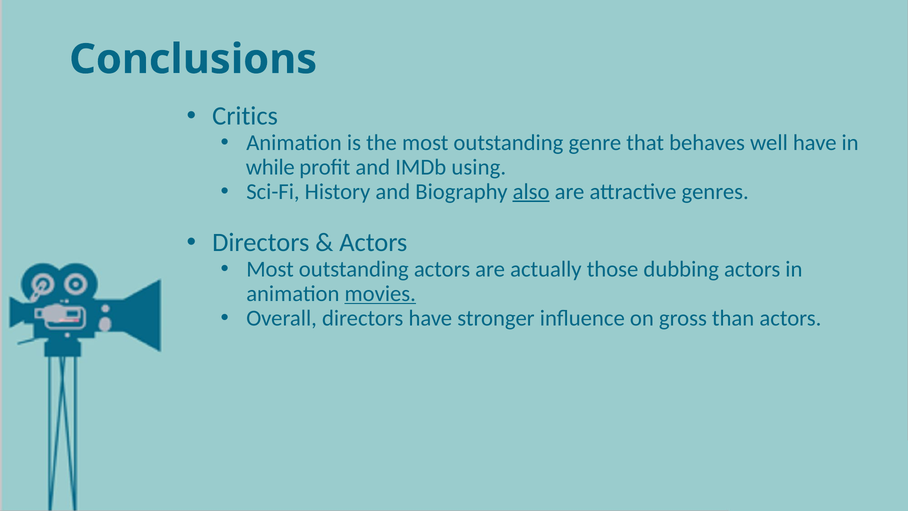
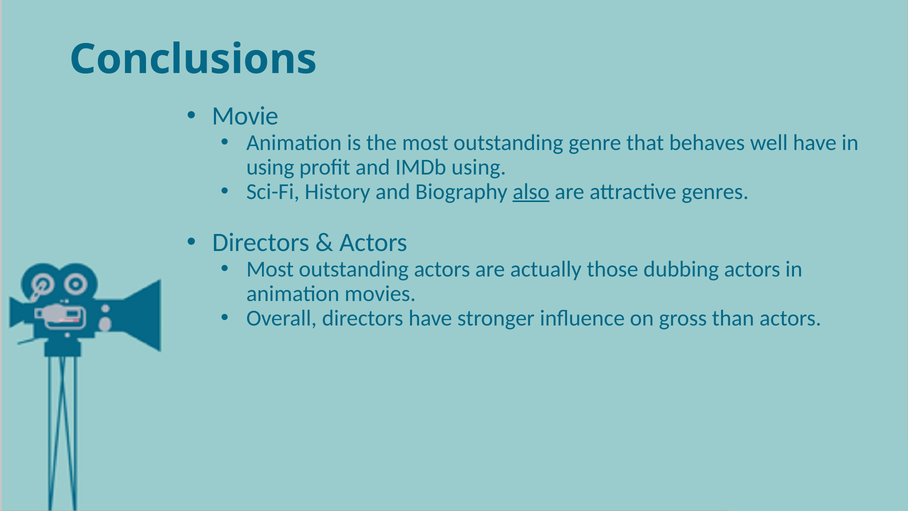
Critics: Critics -> Movie (245, 116)
while: while -> using (270, 167)
movies underline: present -> none (380, 294)
